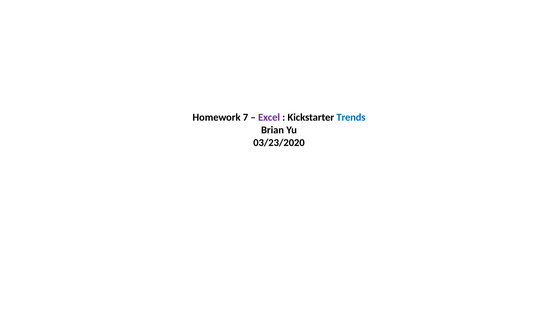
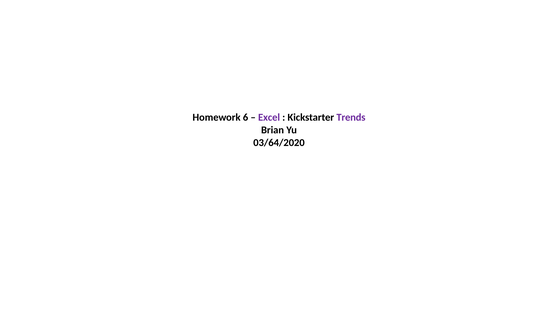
7: 7 -> 6 (246, 117)
Trends colour: blue -> purple (351, 117)
03/23/2020: 03/23/2020 -> 03/64/2020 (279, 143)
